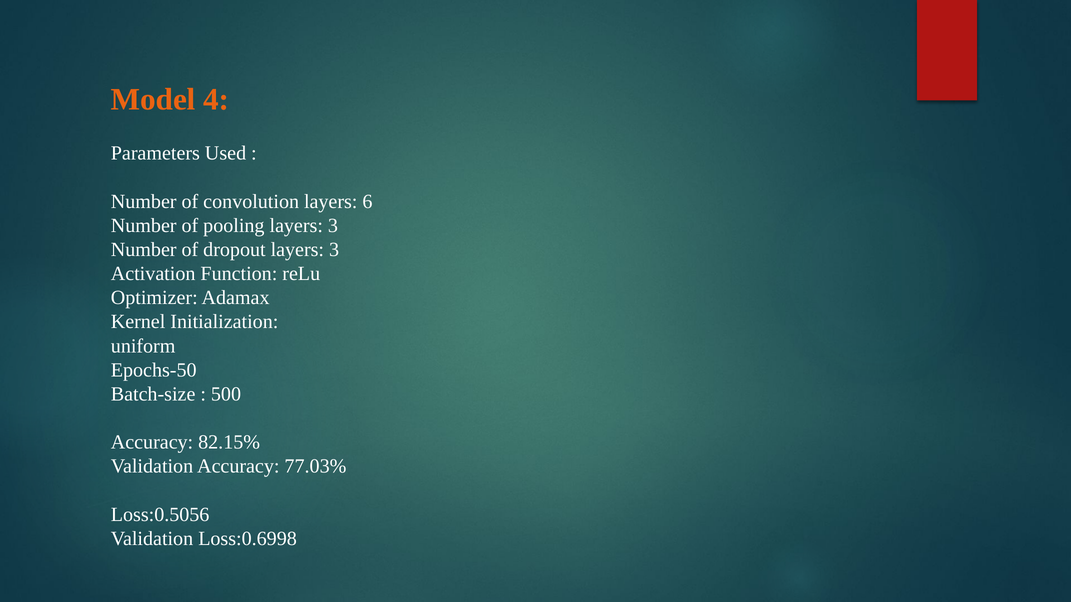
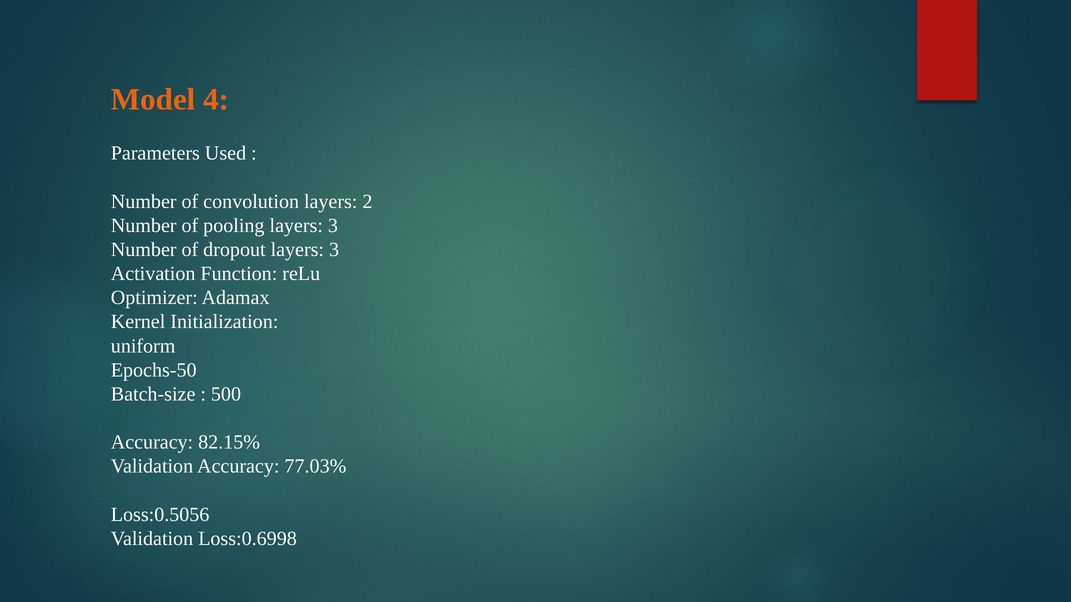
6: 6 -> 2 (367, 202)
